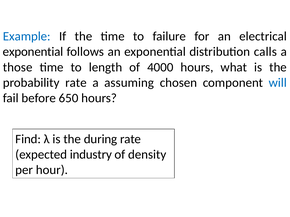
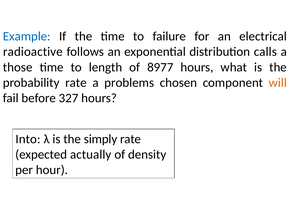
exponential: exponential -> radioactive (33, 52)
4000: 4000 -> 8977 (160, 67)
assuming: assuming -> problems (129, 83)
will colour: blue -> orange (278, 83)
650: 650 -> 327 (69, 98)
Find: Find -> Into (28, 139)
during: during -> simply (101, 139)
industry: industry -> actually (91, 155)
